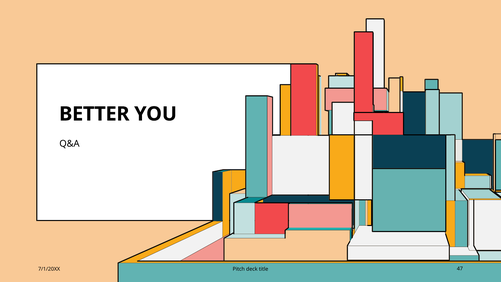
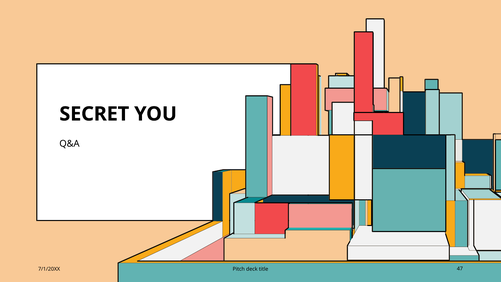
BETTER: BETTER -> SECRET (94, 114)
